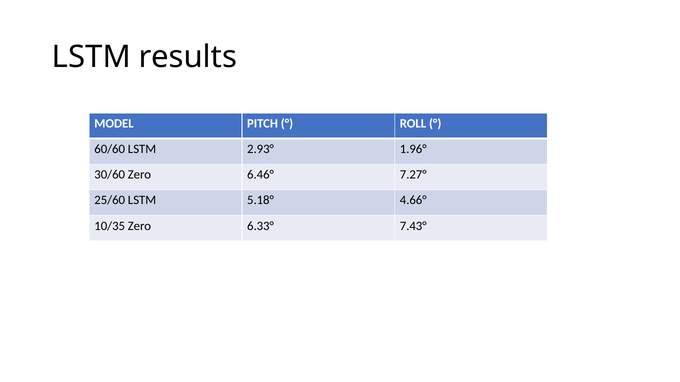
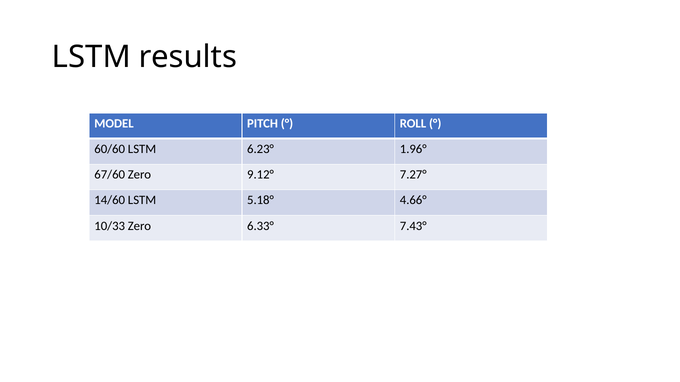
2.93°: 2.93° -> 6.23° (260, 149)
30/60: 30/60 -> 67/60 (110, 175)
6.46°: 6.46° -> 9.12° (260, 175)
25/60: 25/60 -> 14/60 (110, 200)
10/35: 10/35 -> 10/33 (110, 226)
